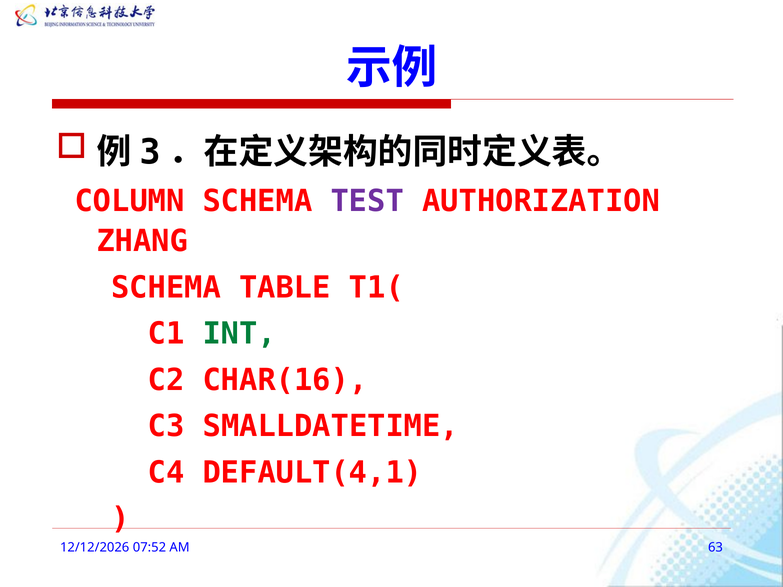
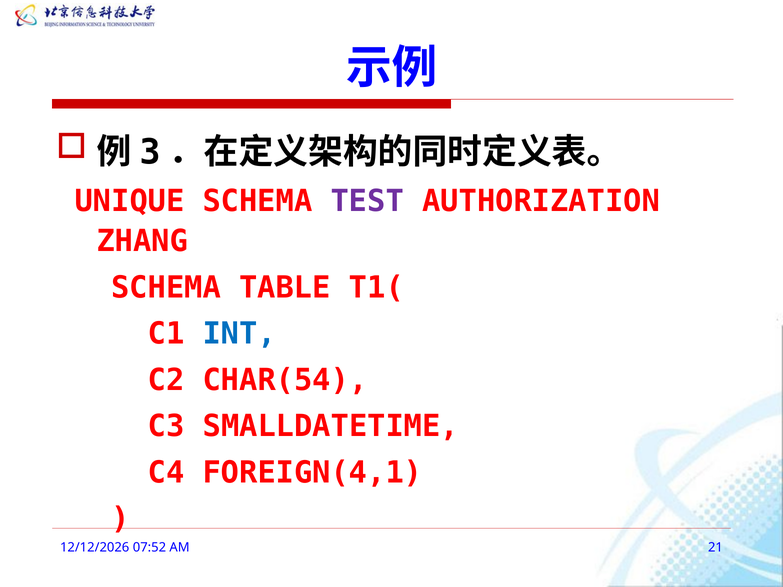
COLUMN: COLUMN -> UNIQUE (130, 201)
INT colour: green -> blue (239, 334)
CHAR(16: CHAR(16 -> CHAR(54 (285, 380)
DEFAULT(4,1: DEFAULT(4,1 -> FOREIGN(4,1 (312, 473)
63: 63 -> 21 (716, 547)
